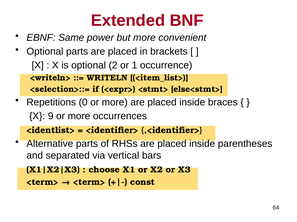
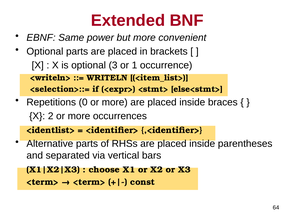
2: 2 -> 3 (113, 66)
9: 9 -> 2 (51, 116)
